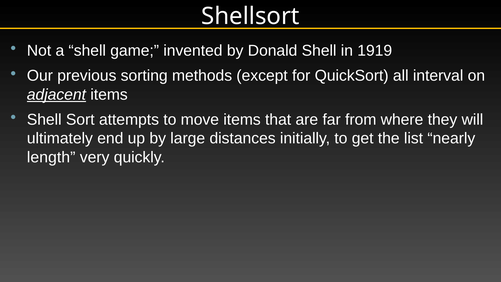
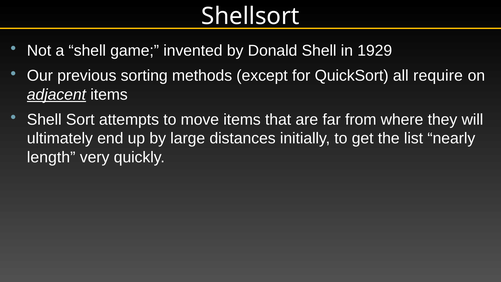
1919: 1919 -> 1929 (375, 51)
interval: interval -> require (438, 76)
